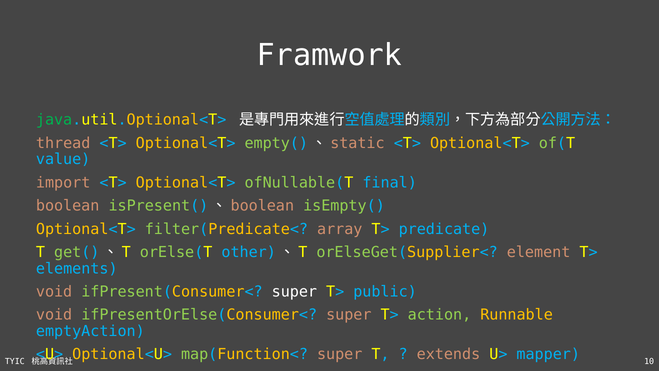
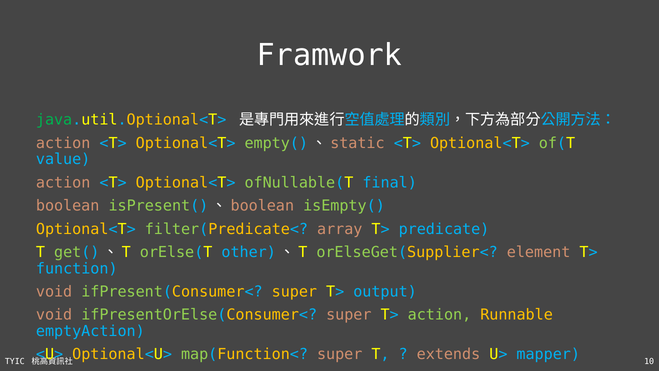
thread: thread -> action (63, 143)
import: import -> action (63, 183)
elements: elements -> function (77, 268)
super colour: white -> yellow (294, 292)
public: public -> output (385, 292)
